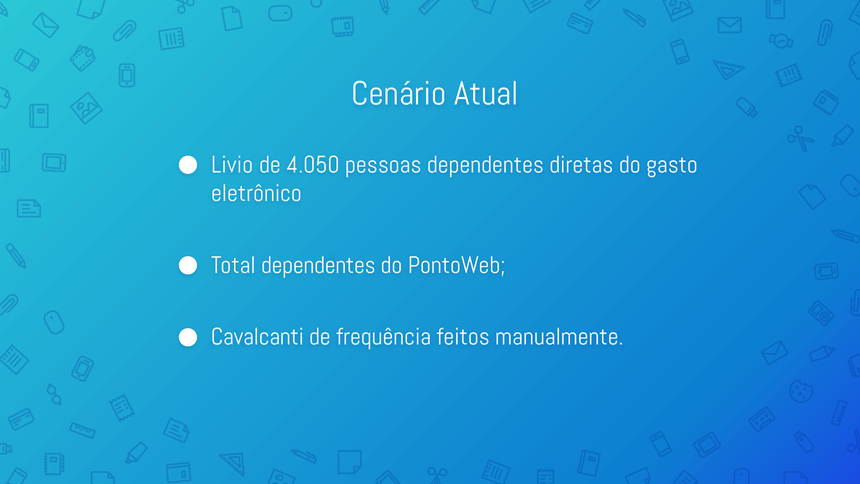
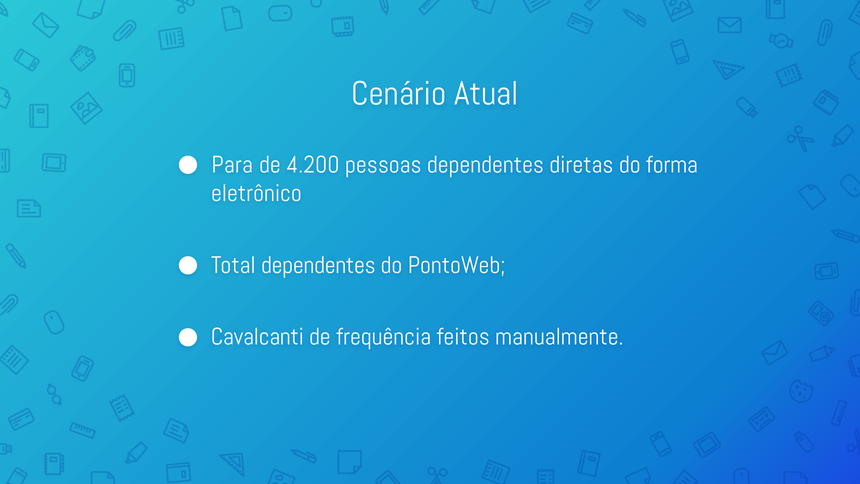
Livio: Livio -> Para (232, 165)
4.050: 4.050 -> 4.200 (313, 165)
gasto: gasto -> forma (672, 165)
